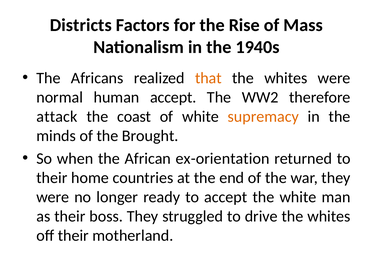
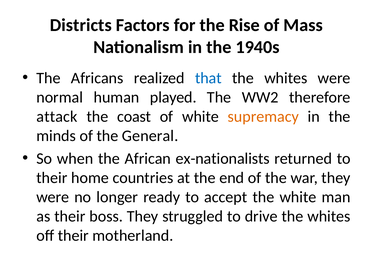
that colour: orange -> blue (208, 78)
human accept: accept -> played (173, 97)
Brought: Brought -> General (150, 136)
ex-orientation: ex-orientation -> ex-nationalists (223, 158)
